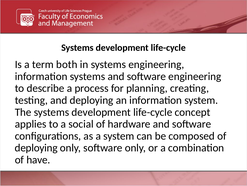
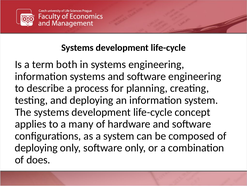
social: social -> many (81, 124)
have: have -> does (38, 159)
